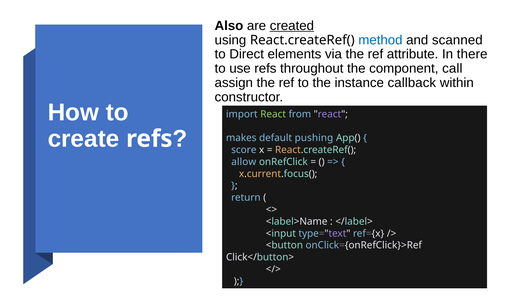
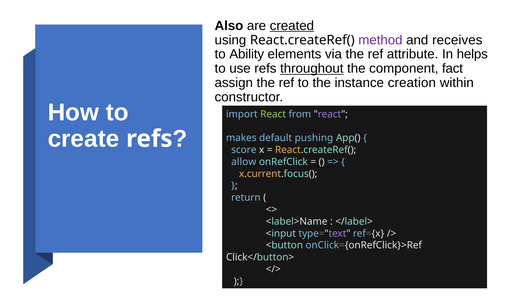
method colour: blue -> purple (380, 40)
scanned: scanned -> receives (457, 40)
Direct: Direct -> Ability (247, 54)
there: there -> helps (472, 54)
throughout underline: none -> present (312, 69)
call: call -> fact (453, 69)
callback: callback -> creation (412, 83)
